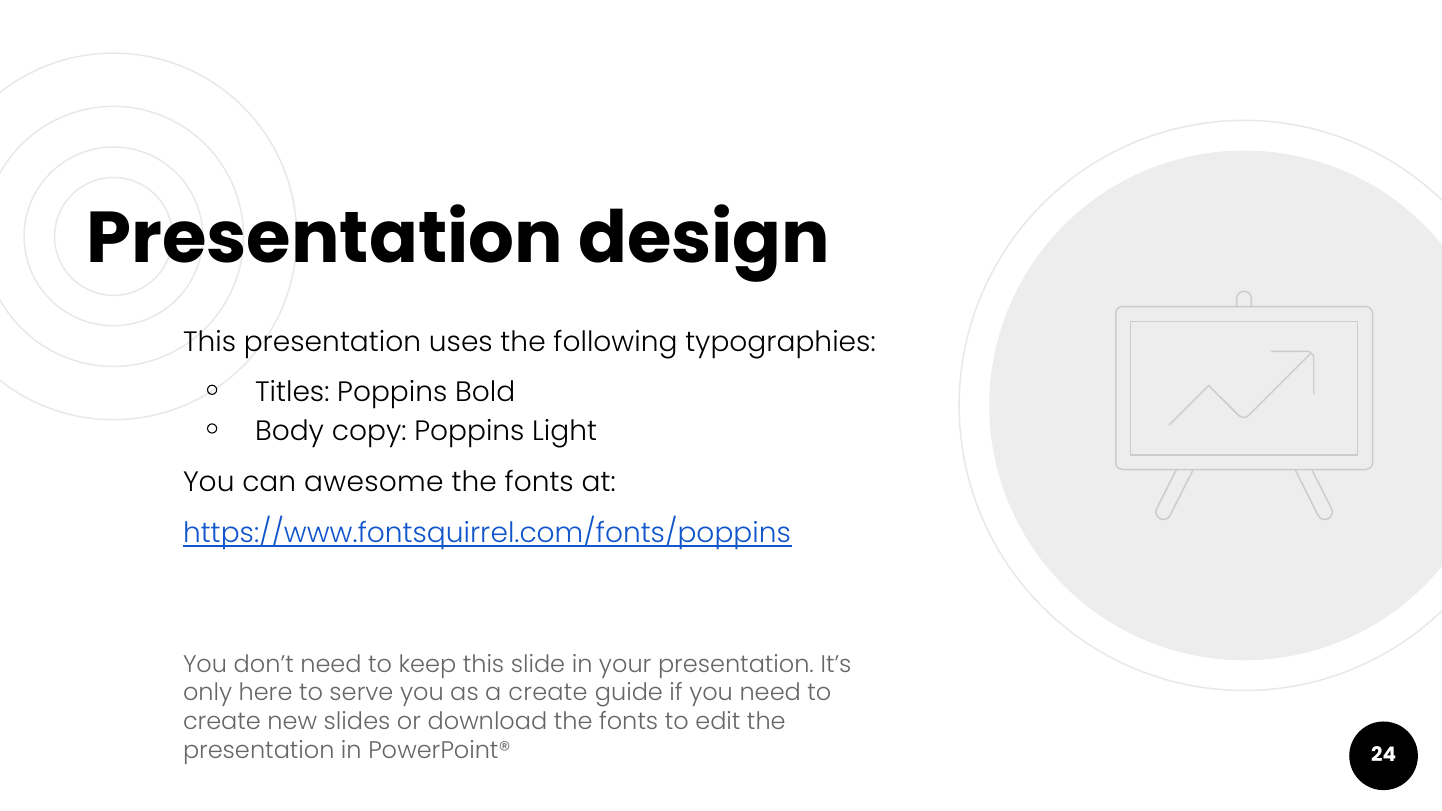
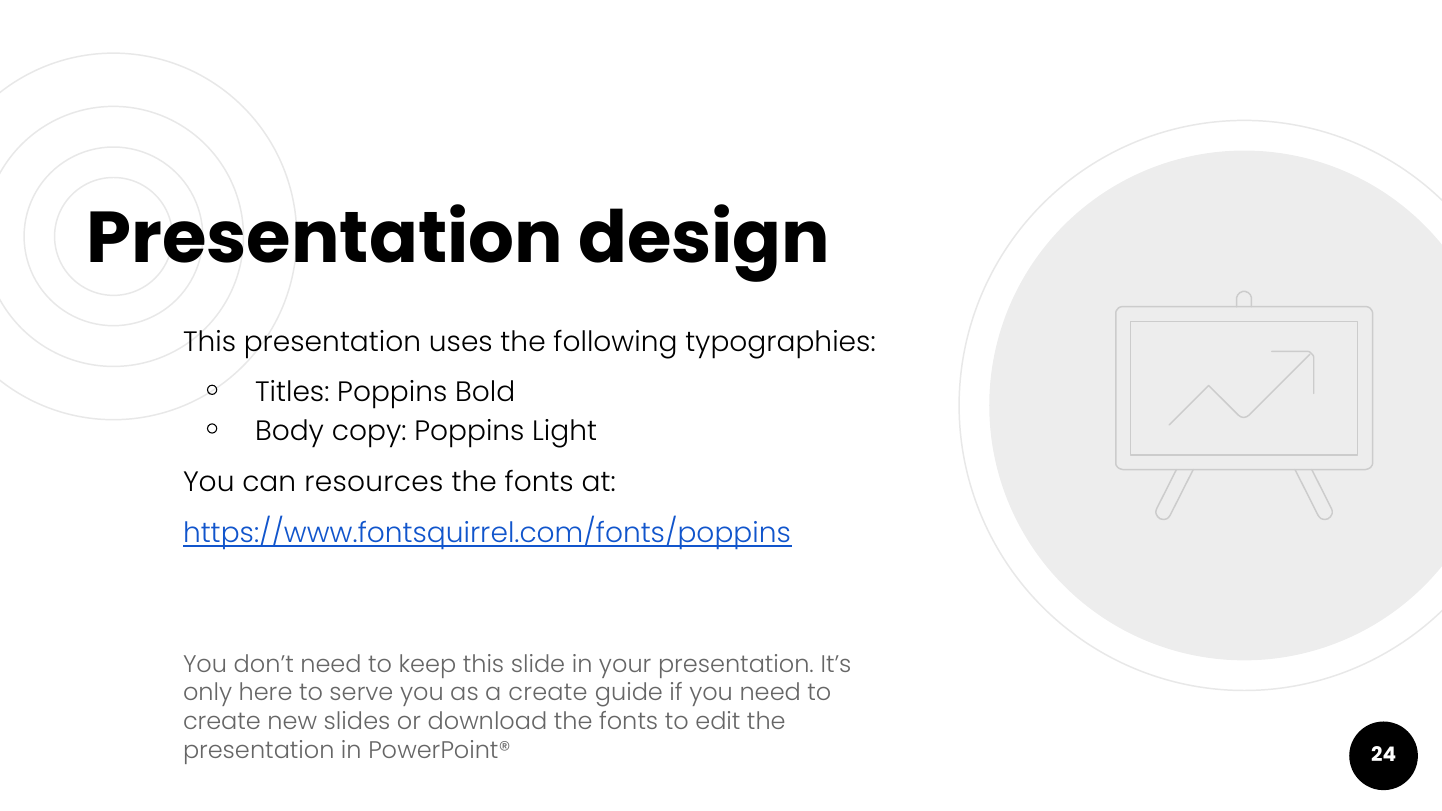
awesome: awesome -> resources (374, 482)
